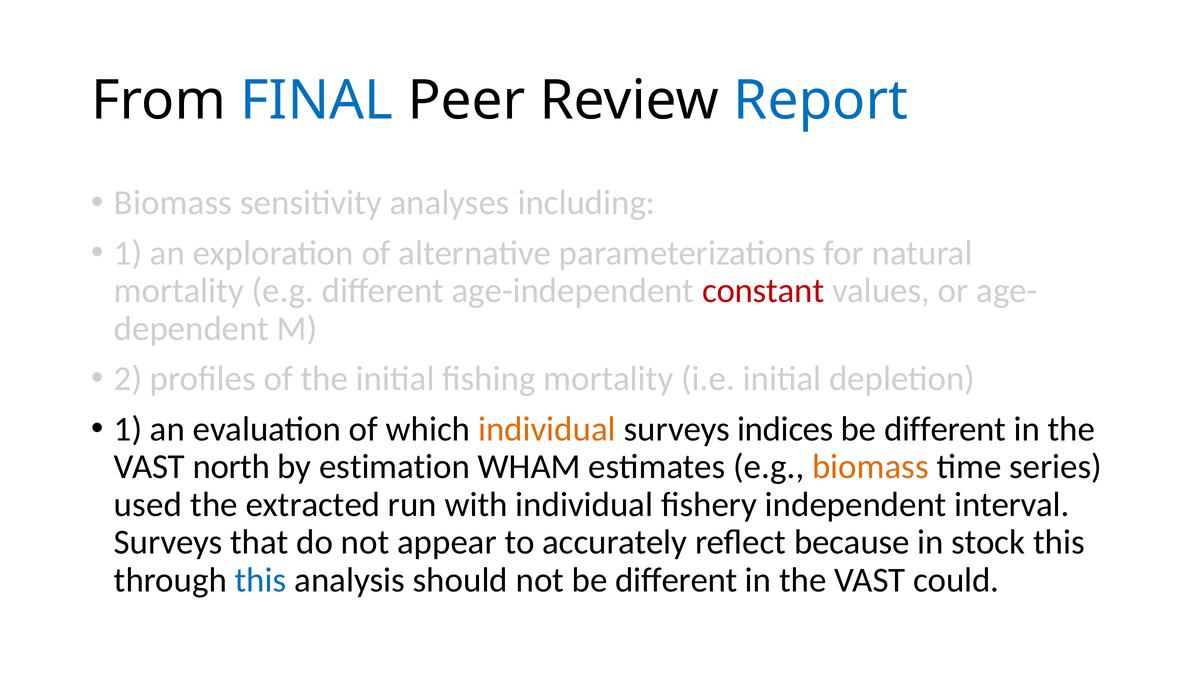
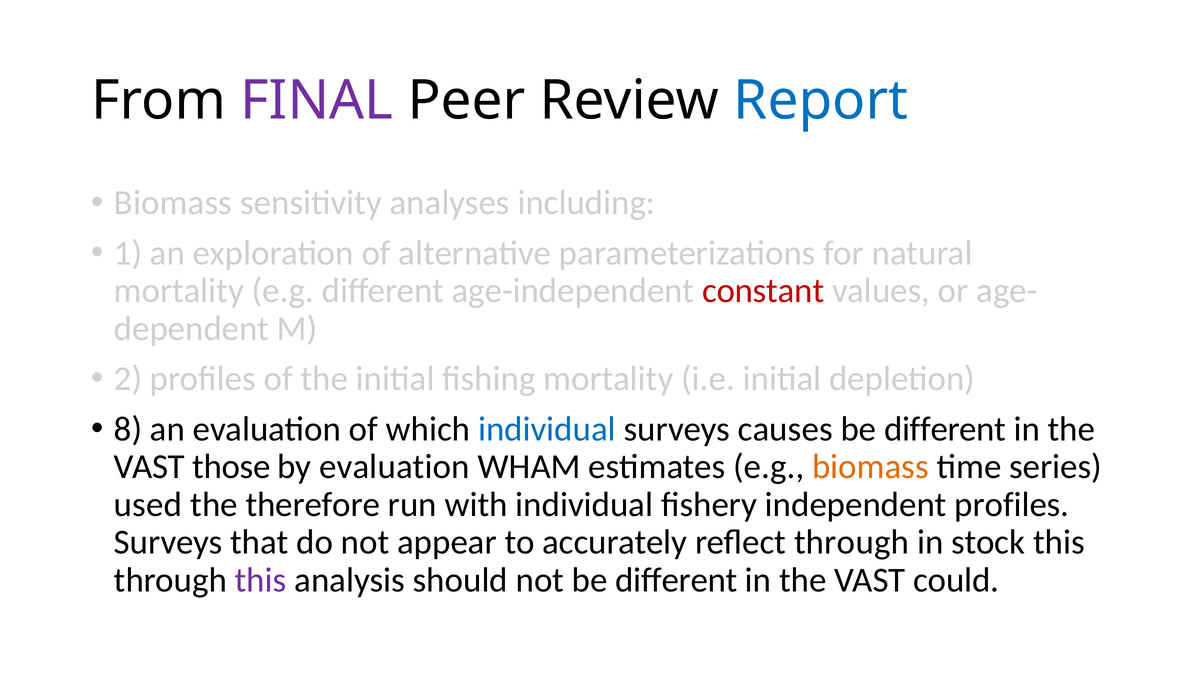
FINAL colour: blue -> purple (317, 101)
1: 1 -> 8 (128, 429)
individual colour: orange -> blue (547, 429)
indices: indices -> causes (785, 429)
north: north -> those (231, 466)
by estimation: estimation -> evaluation (394, 466)
extracted: extracted -> therefore (313, 504)
independent interval: interval -> profiles (1012, 504)
reflect because: because -> through (852, 542)
this colour: blue -> purple (261, 579)
